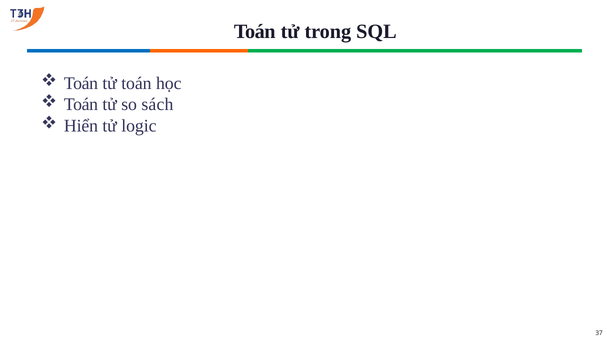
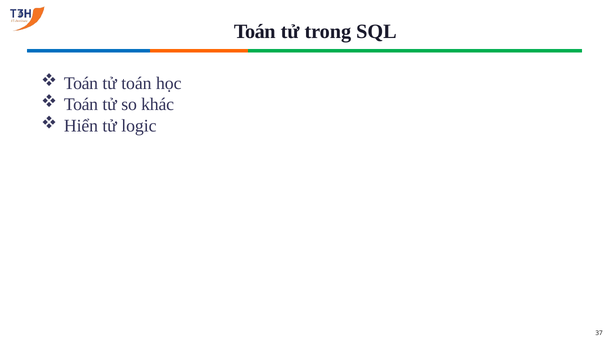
sách: sách -> khác (158, 104)
